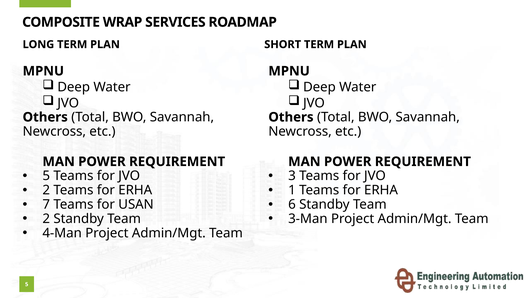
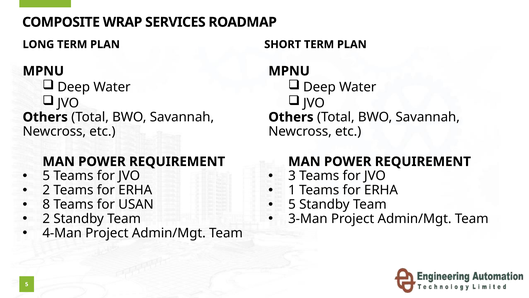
7: 7 -> 8 (46, 204)
6: 6 -> 5 (292, 204)
